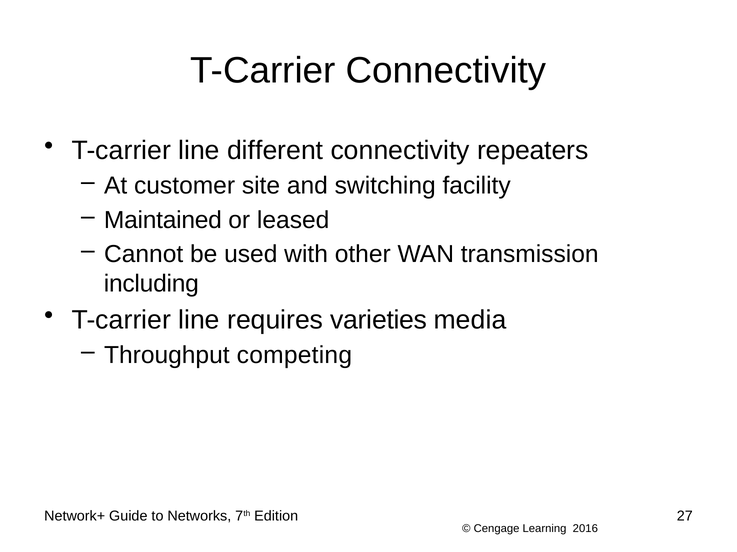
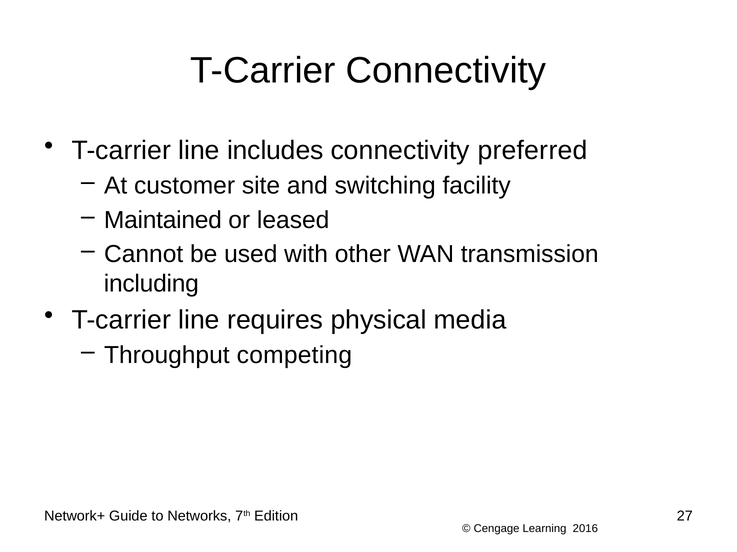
different: different -> includes (275, 150)
repeaters: repeaters -> preferred (533, 150)
varieties: varieties -> physical (379, 320)
